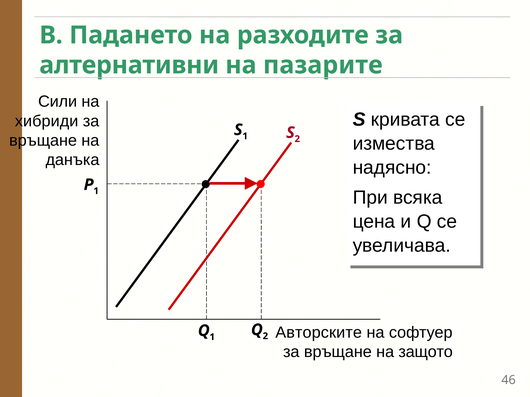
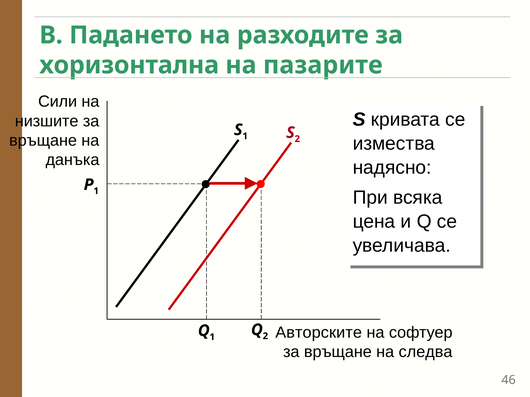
алтернативни: алтернативни -> хоризонтална (129, 65)
хибриди: хибриди -> низшите (47, 121)
защото: защото -> следва (426, 352)
